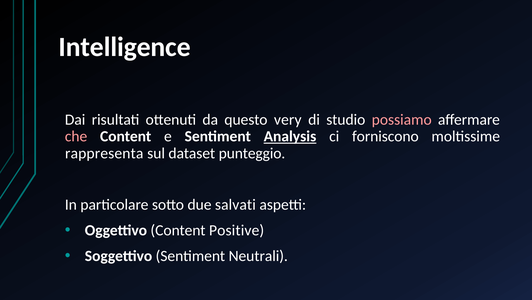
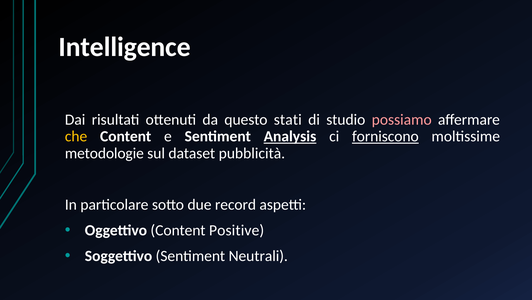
very: very -> stati (288, 119)
che colour: pink -> yellow (76, 136)
forniscono underline: none -> present (385, 136)
rappresenta: rappresenta -> metodologie (104, 153)
punteggio: punteggio -> pubblicità (252, 153)
salvati: salvati -> record (235, 204)
